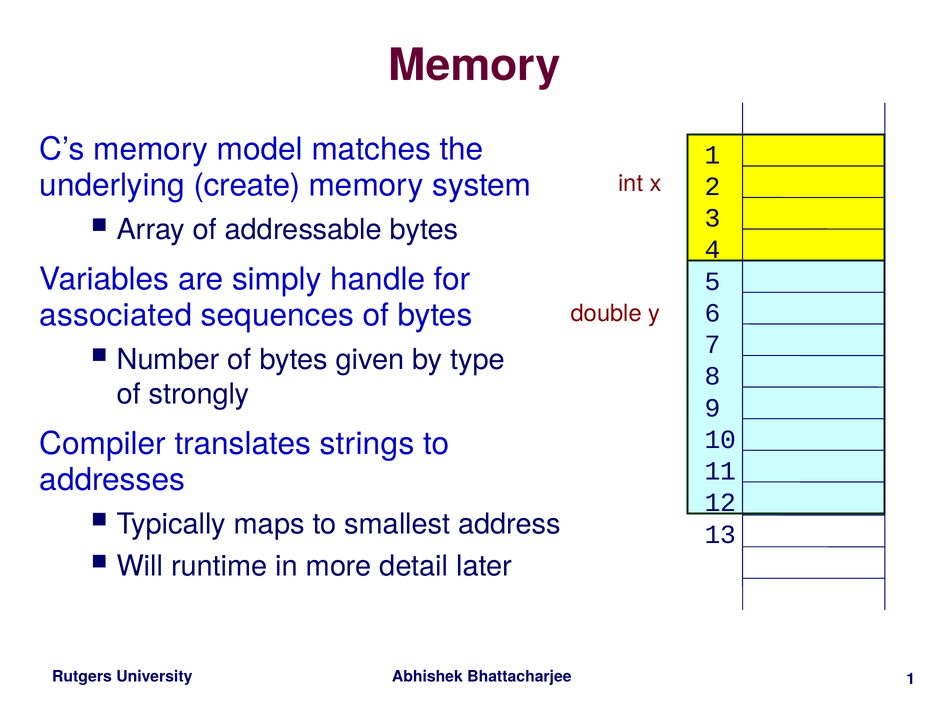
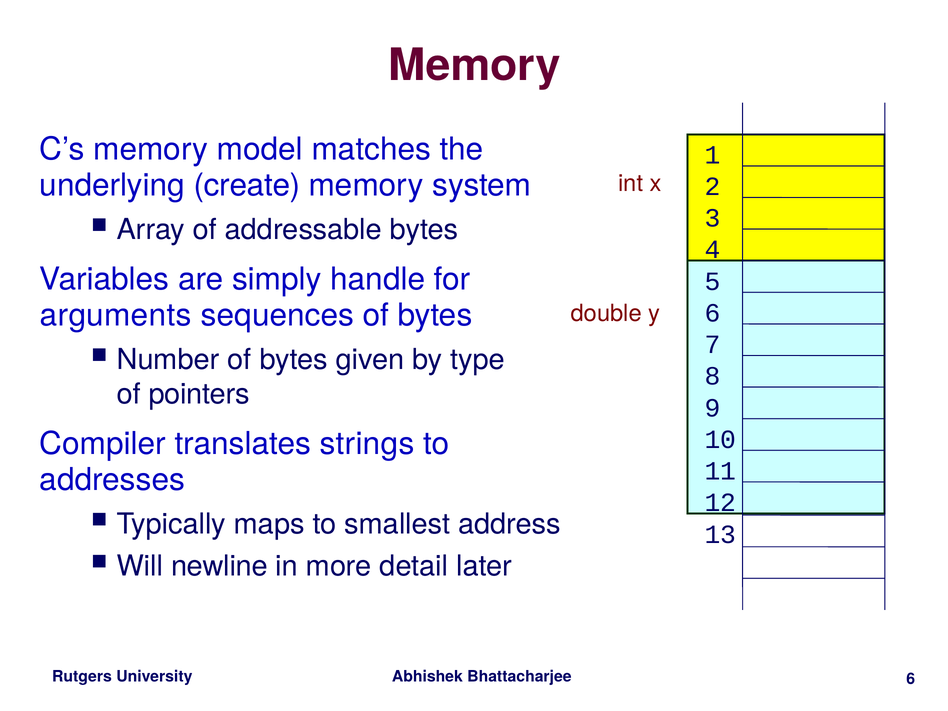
associated: associated -> arguments (116, 315)
strongly: strongly -> pointers (199, 394)
runtime: runtime -> newline (219, 566)
1: 1 -> 6 (911, 679)
